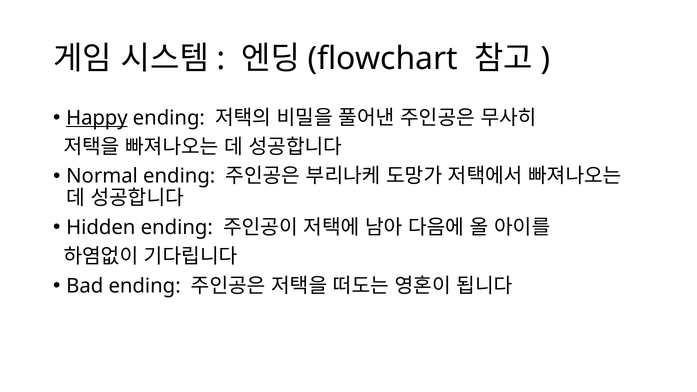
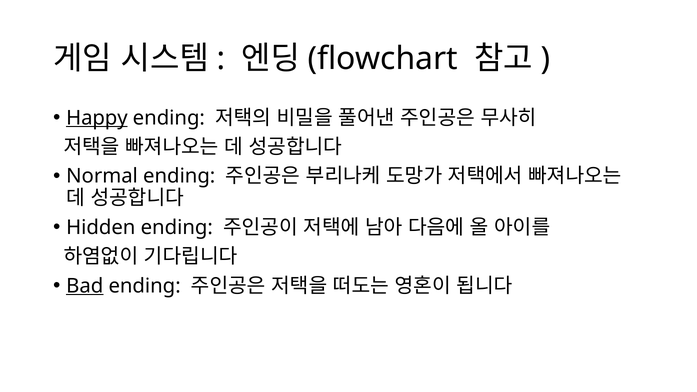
Bad underline: none -> present (85, 286)
